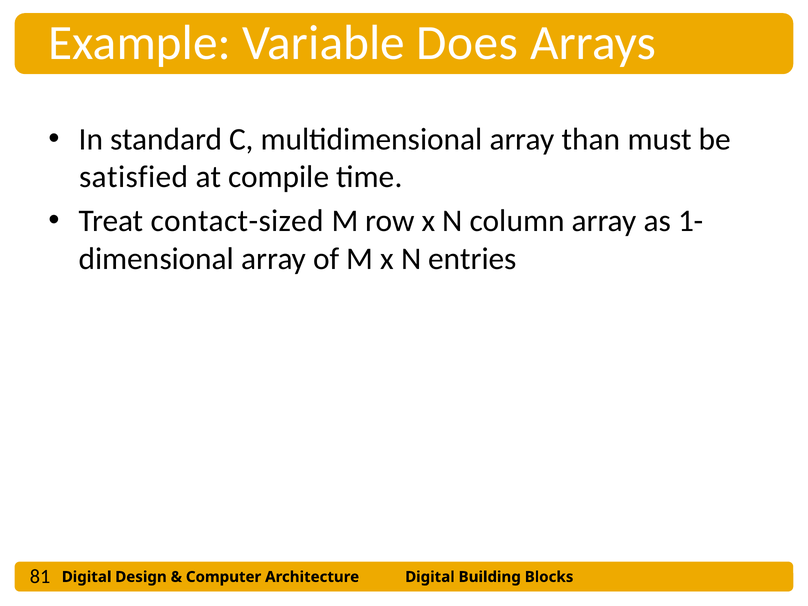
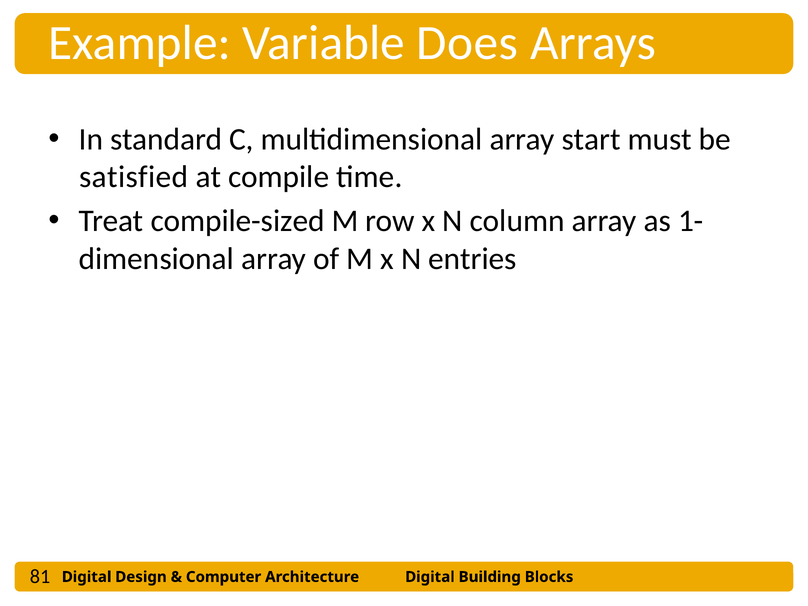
than: than -> start (591, 139)
contact-sized: contact-sized -> compile-sized (238, 221)
